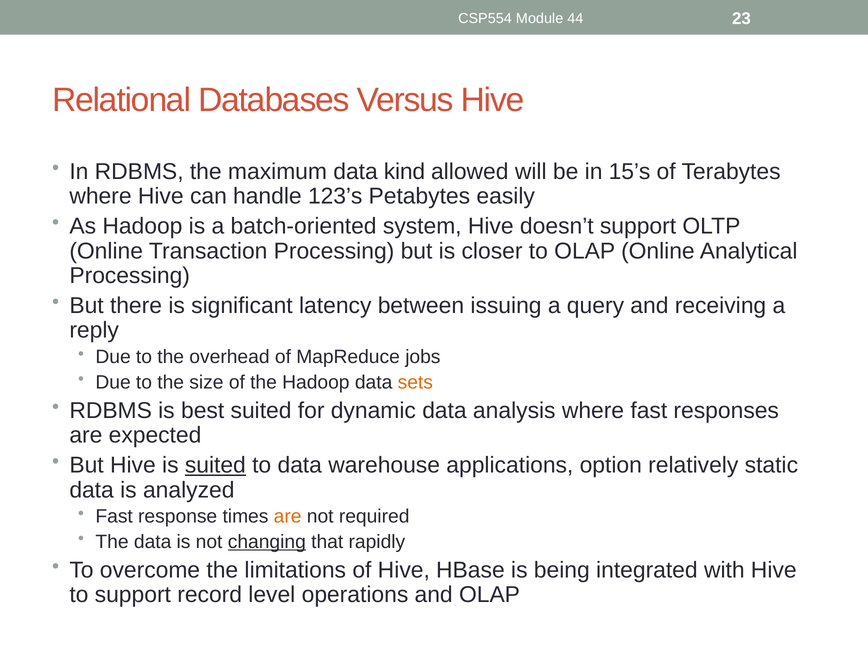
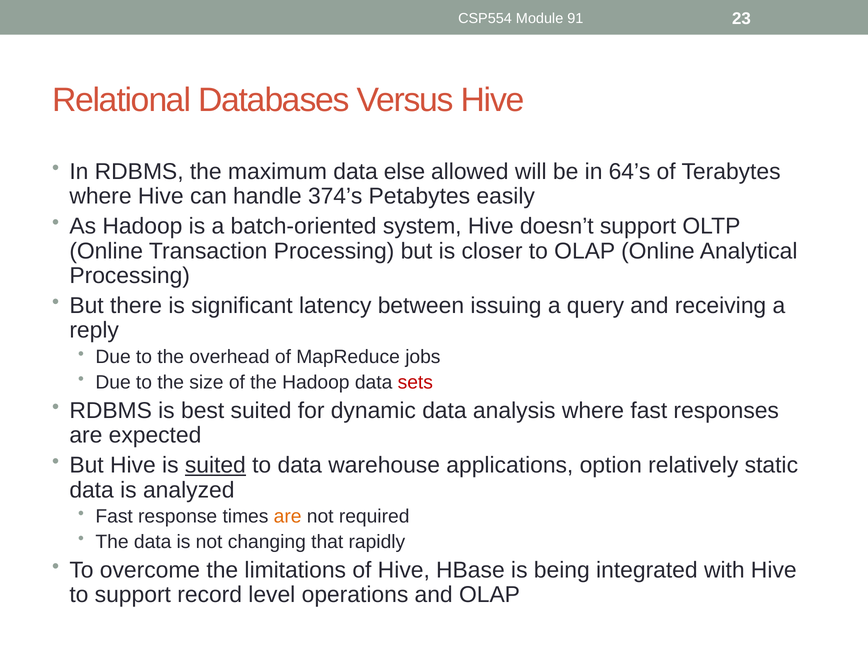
44: 44 -> 91 (575, 18)
kind: kind -> else (404, 172)
15’s: 15’s -> 64’s (630, 172)
123’s: 123’s -> 374’s (335, 196)
sets colour: orange -> red (415, 382)
changing underline: present -> none (267, 542)
